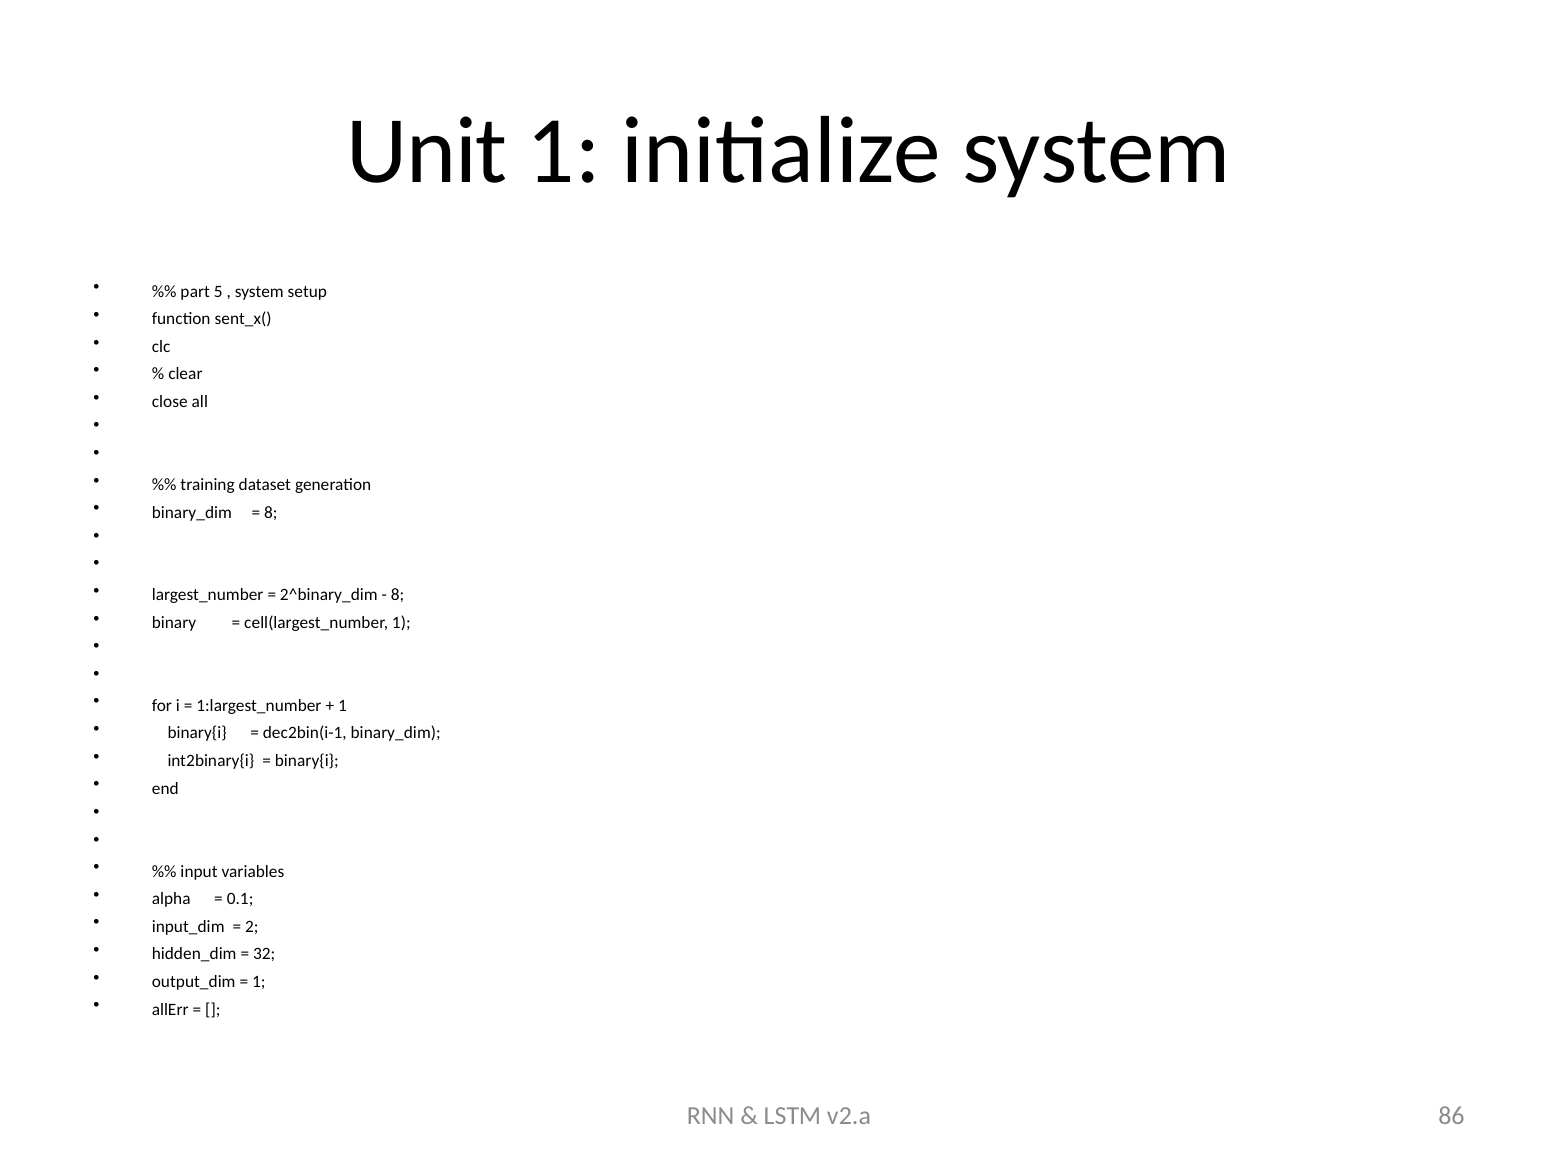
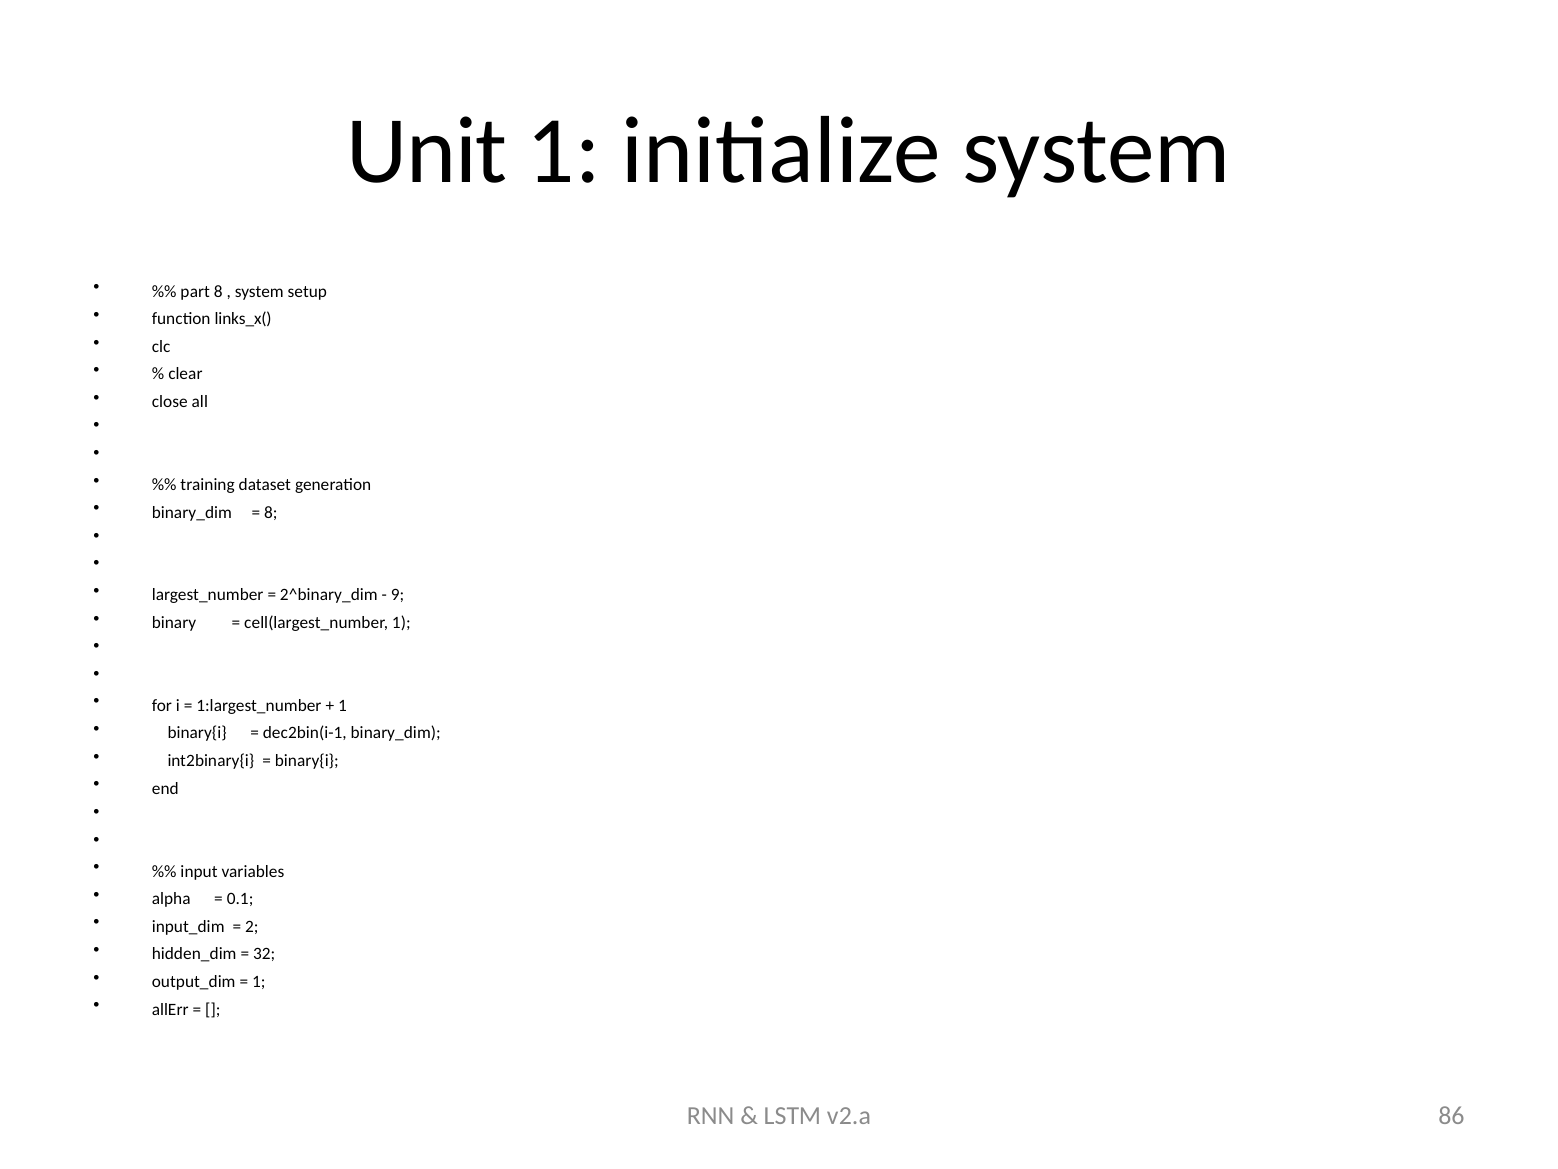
part 5: 5 -> 8 (218, 291)
sent_x(: sent_x( -> links_x( (243, 319)
8: 8 -> 9 (398, 595)
